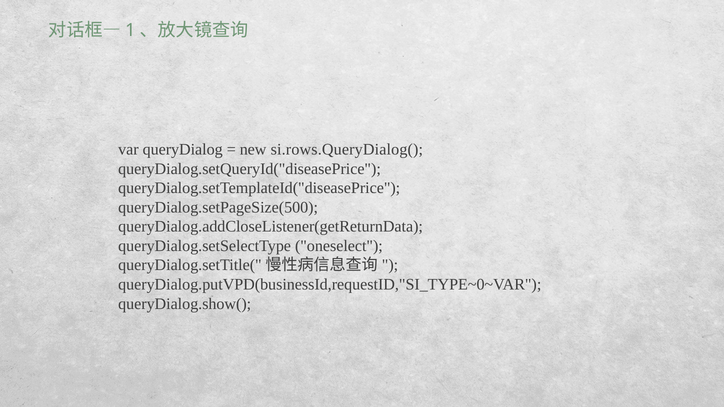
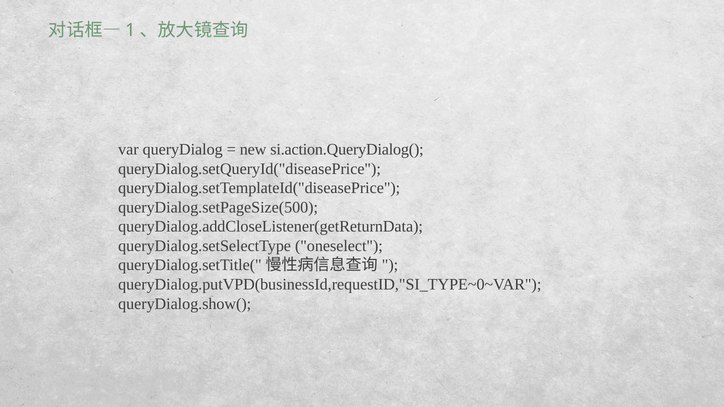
si.rows.QueryDialog(: si.rows.QueryDialog( -> si.action.QueryDialog( (347, 150)
